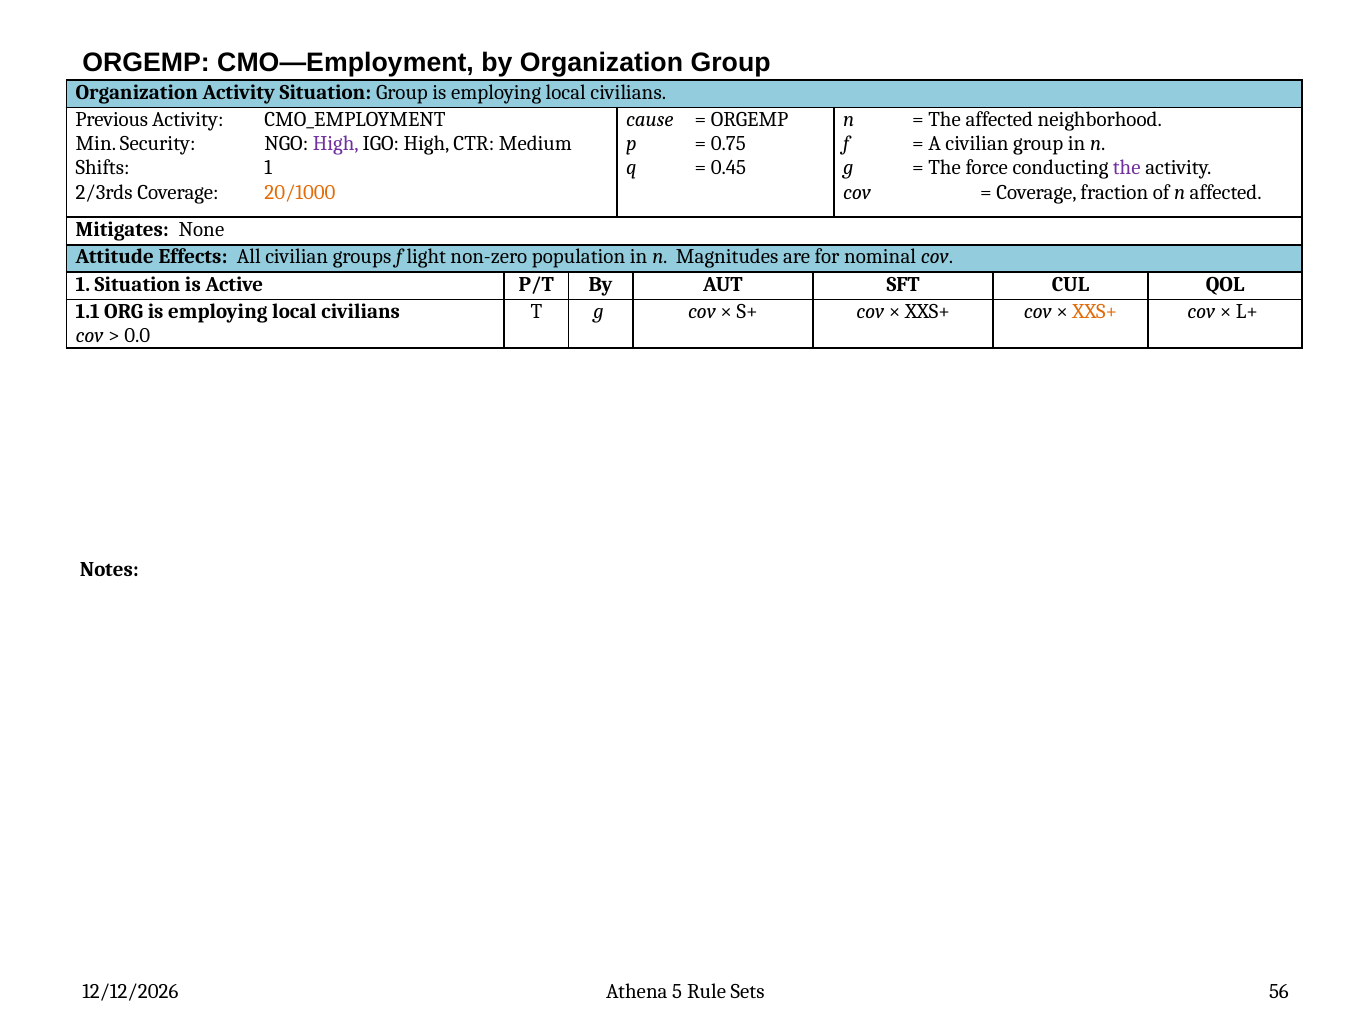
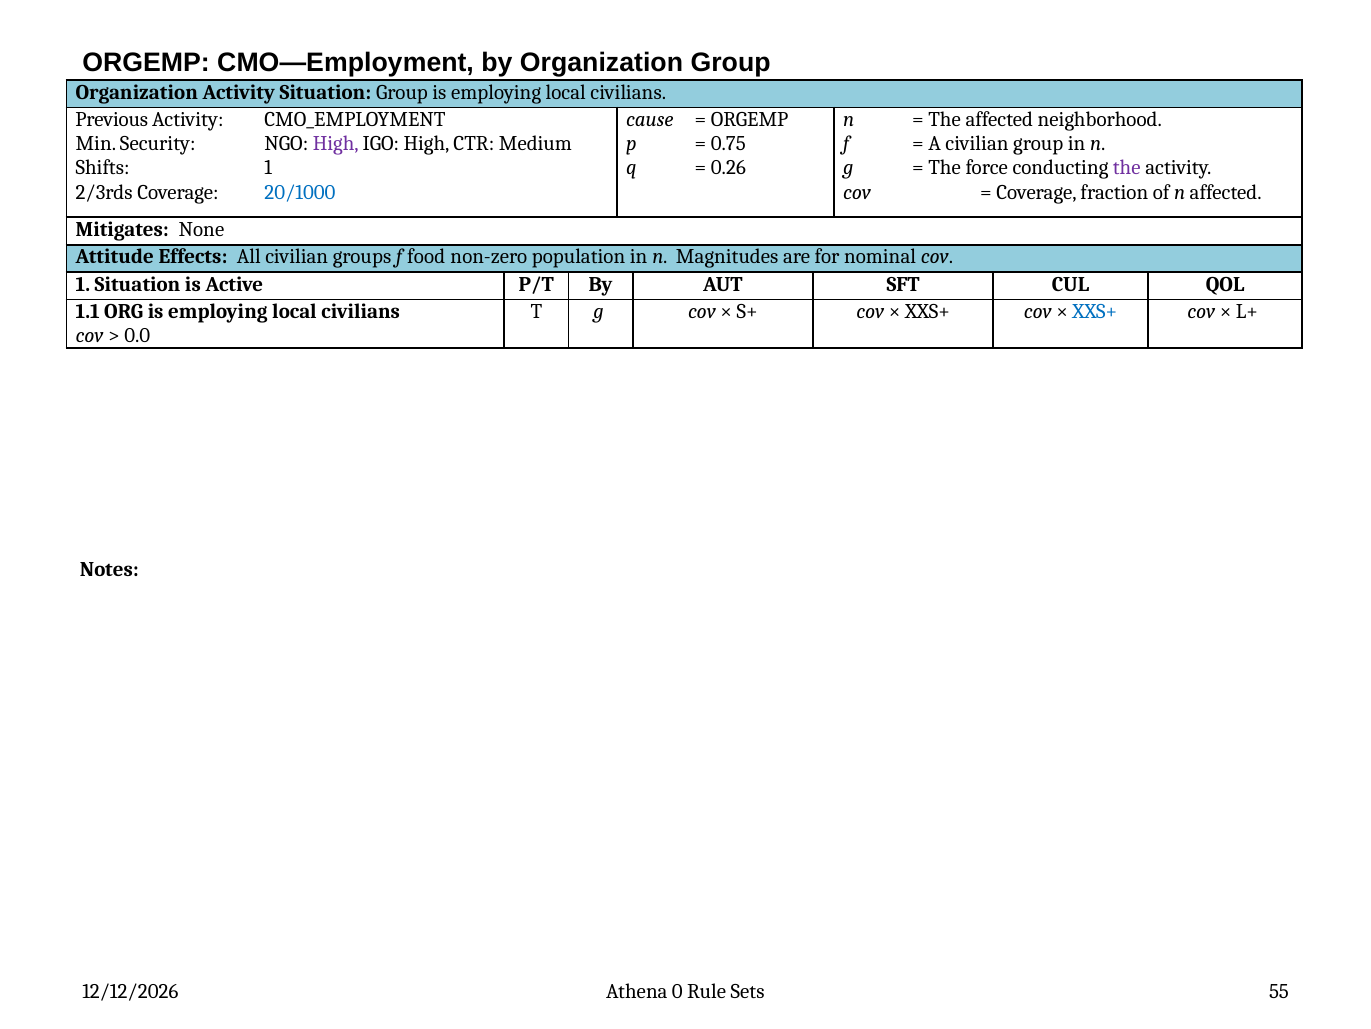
0.45: 0.45 -> 0.26 (728, 168)
20/1000 colour: orange -> blue (300, 192)
light: light -> food (426, 257)
XXS+ colour: orange -> blue (1095, 311)
5: 5 -> 0 (677, 991)
56: 56 -> 55 (1279, 991)
